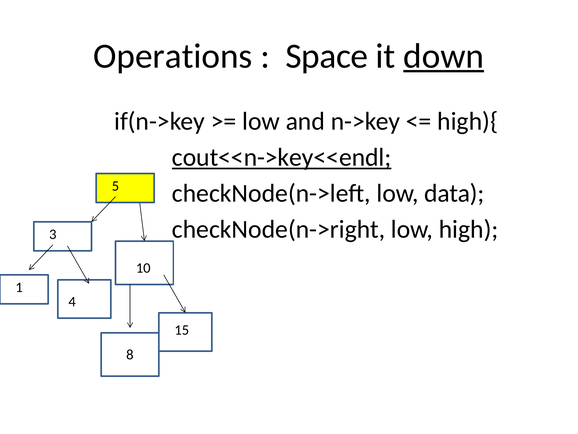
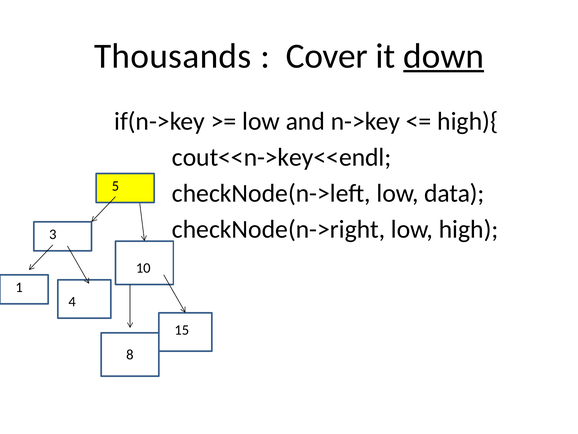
Operations: Operations -> Thousands (173, 56)
Space: Space -> Cover (327, 56)
cout<<n->key<<endl underline: present -> none (282, 157)
